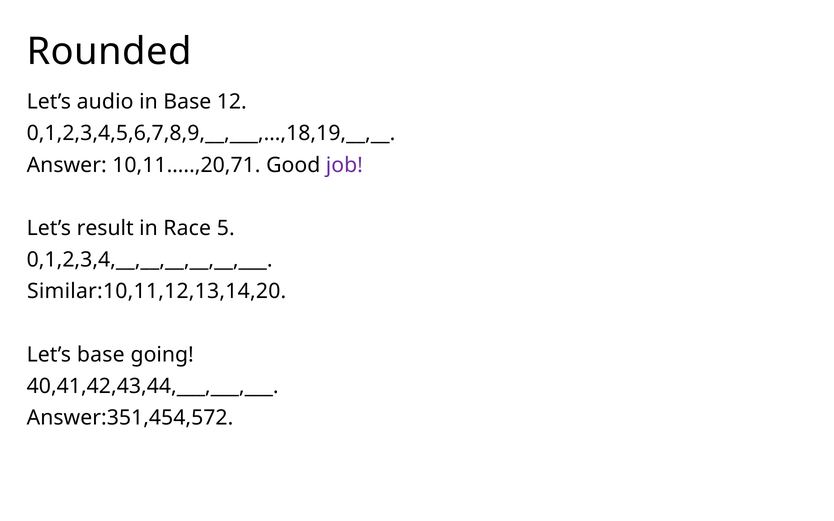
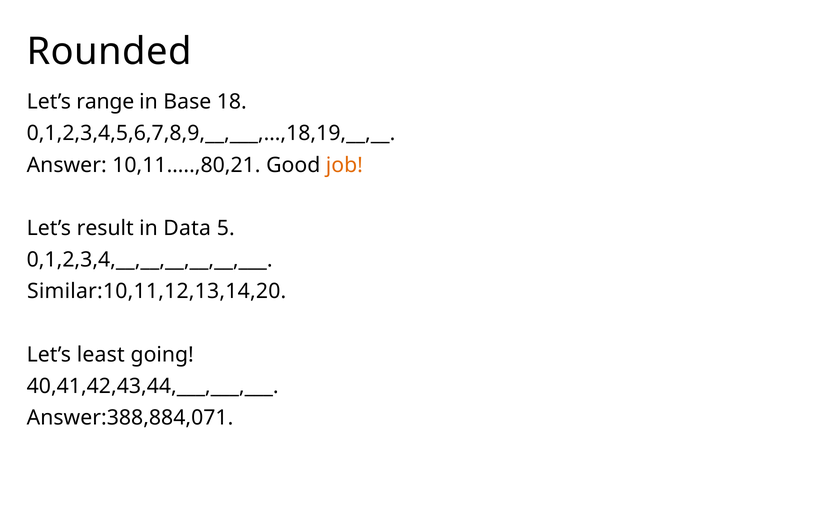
audio: audio -> range (105, 102)
12: 12 -> 18 (232, 102)
10,11…..,20,71: 10,11…..,20,71 -> 10,11…..,80,21 (186, 165)
job colour: purple -> orange (344, 165)
Race: Race -> Data (187, 228)
Let’s base: base -> least (101, 355)
Answer:351,454,572: Answer:351,454,572 -> Answer:388,884,071 (130, 418)
